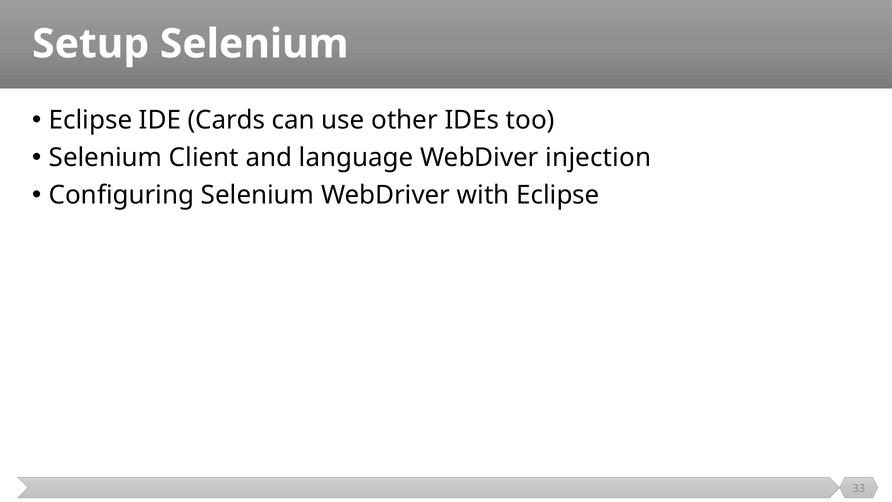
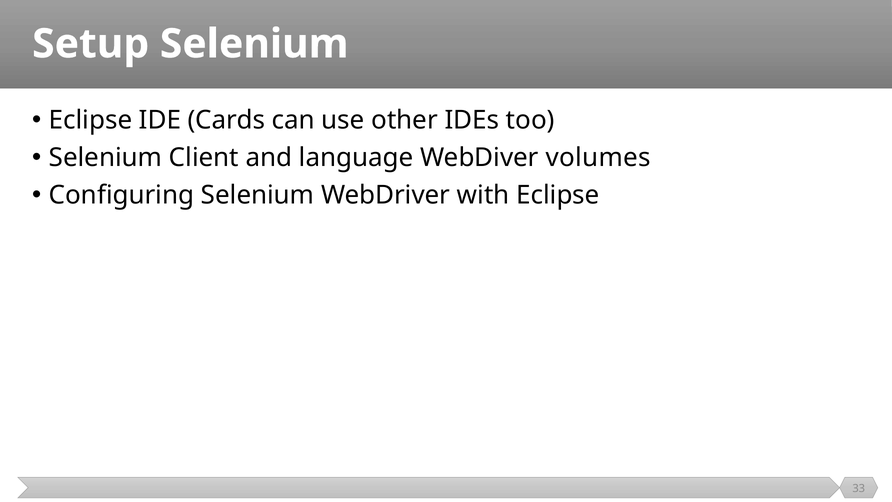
injection: injection -> volumes (598, 158)
